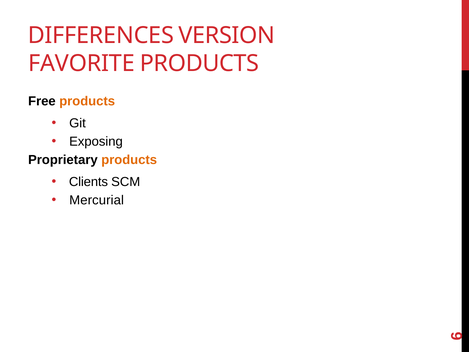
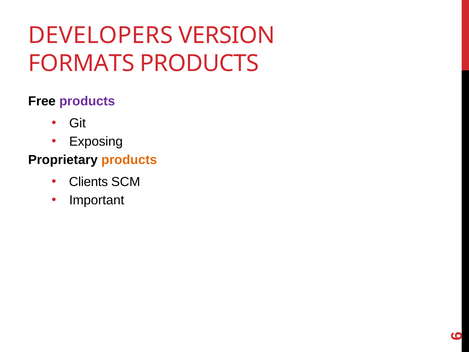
DIFFERENCES: DIFFERENCES -> DEVELOPERS (101, 35)
FAVORITE: FAVORITE -> FORMATS (81, 63)
products colour: orange -> purple (87, 101)
Mercurial: Mercurial -> Important (97, 200)
